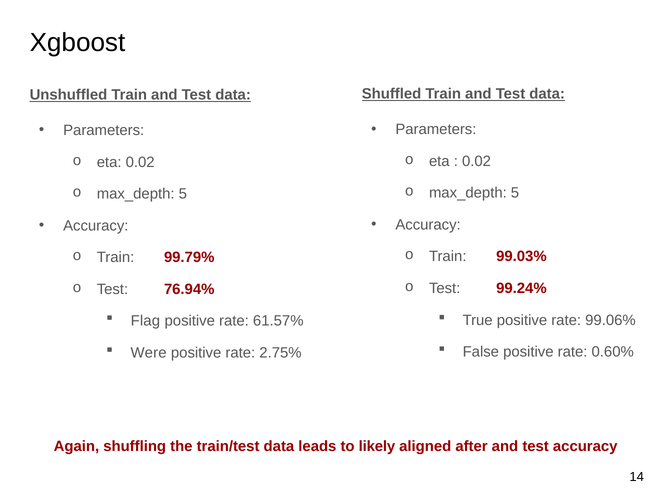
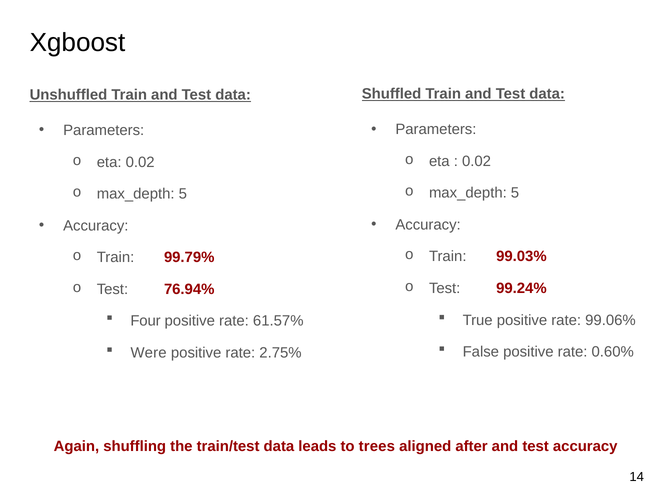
Flag: Flag -> Four (146, 321)
likely: likely -> trees (377, 446)
